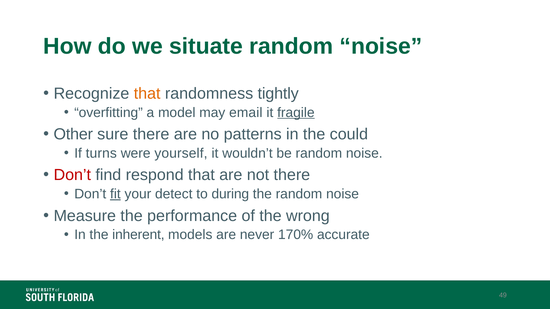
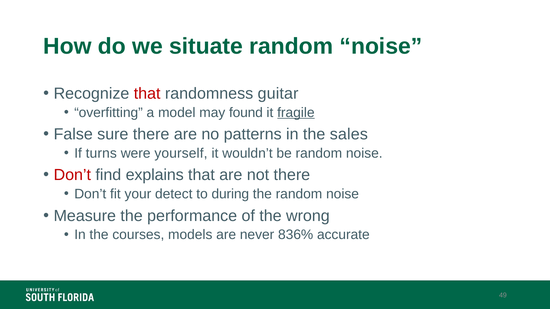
that colour: orange -> red (147, 94)
tightly: tightly -> guitar (278, 94)
email: email -> found (246, 113)
Other: Other -> False (73, 134)
could: could -> sales (349, 134)
respond: respond -> explains (155, 175)
fit underline: present -> none (115, 194)
inherent: inherent -> courses (138, 235)
170%: 170% -> 836% (296, 235)
